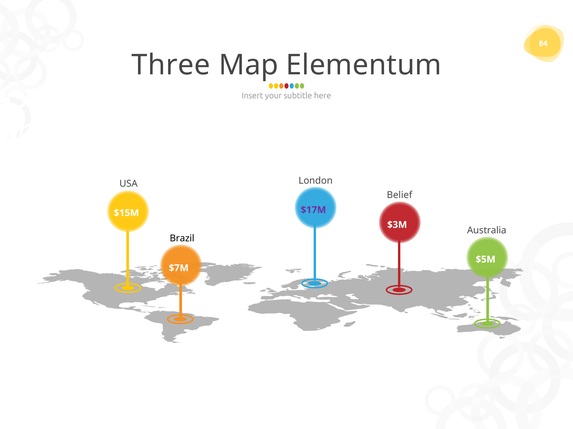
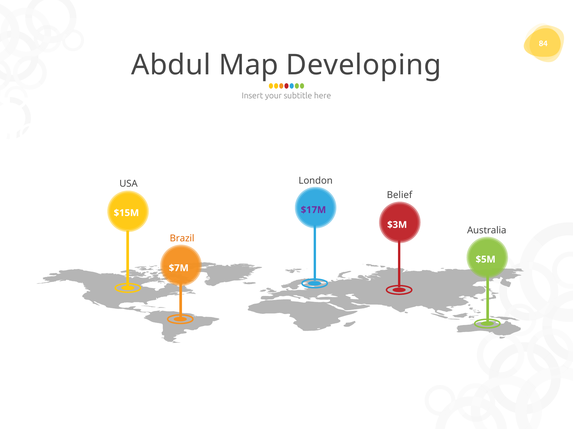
Three: Three -> Abdul (171, 65)
Elementum: Elementum -> Developing (364, 65)
Brazil colour: black -> orange (182, 239)
